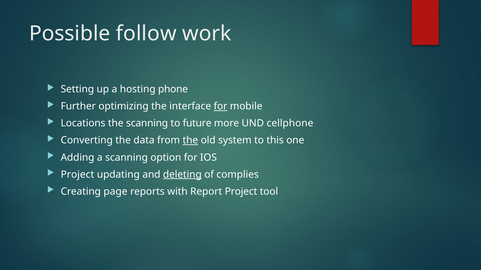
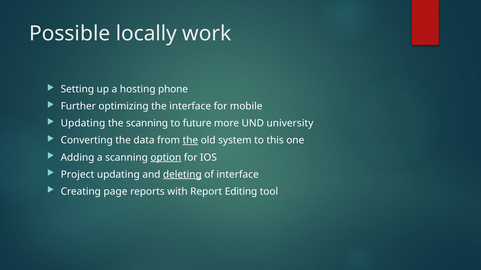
follow: follow -> locally (146, 34)
for underline: present -> none (221, 107)
Locations: Locations -> Updating (83, 124)
cellphone: cellphone -> university (290, 124)
option underline: none -> present (166, 158)
of complies: complies -> interface (238, 175)
Report Project: Project -> Editing (241, 192)
